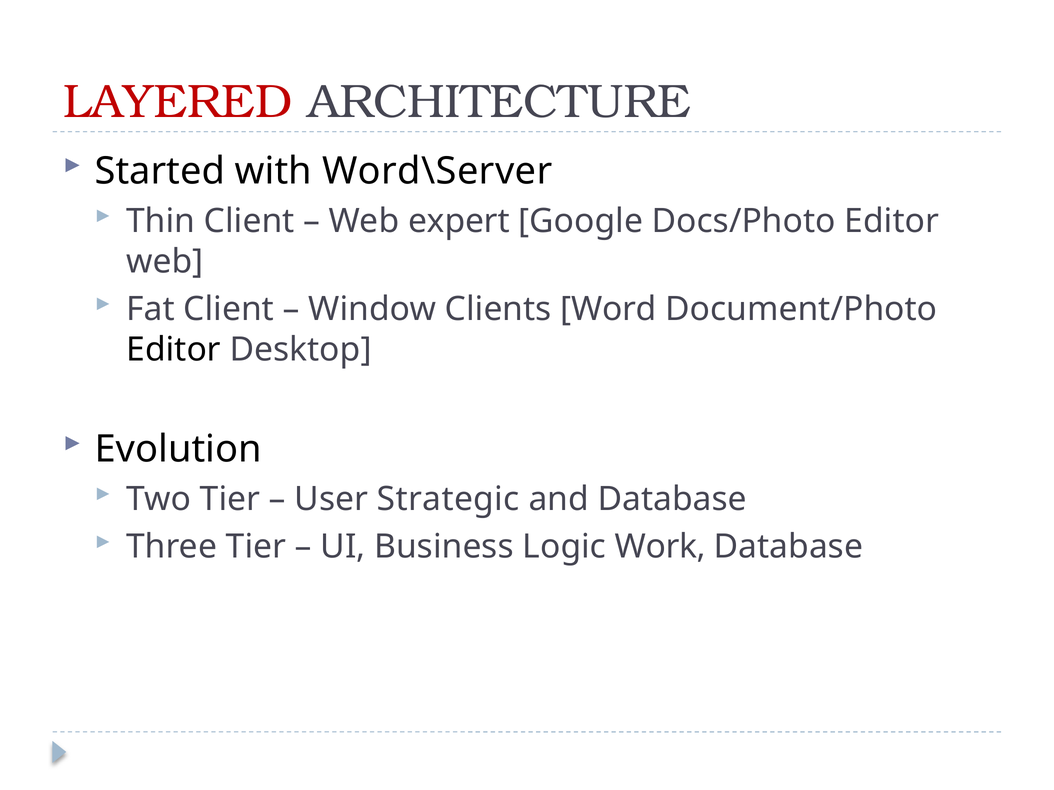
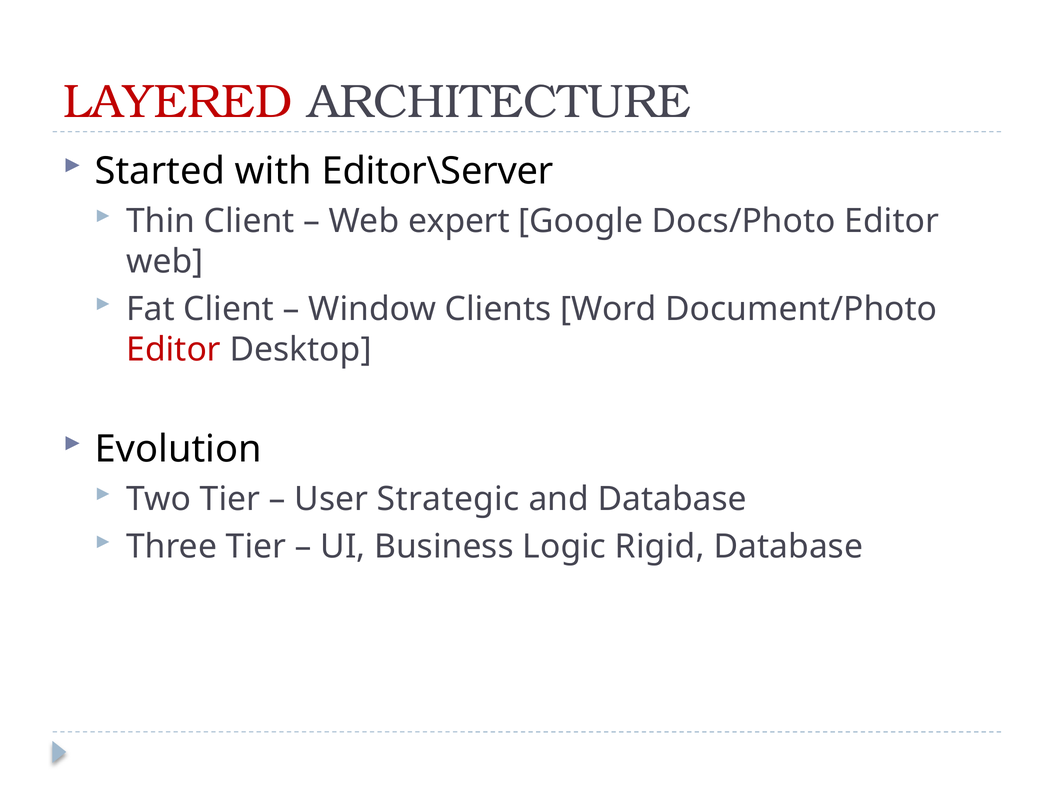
Word\Server: Word\Server -> Editor\Server (438, 171)
Editor colour: black -> red (174, 350)
Work: Work -> Rigid (660, 547)
